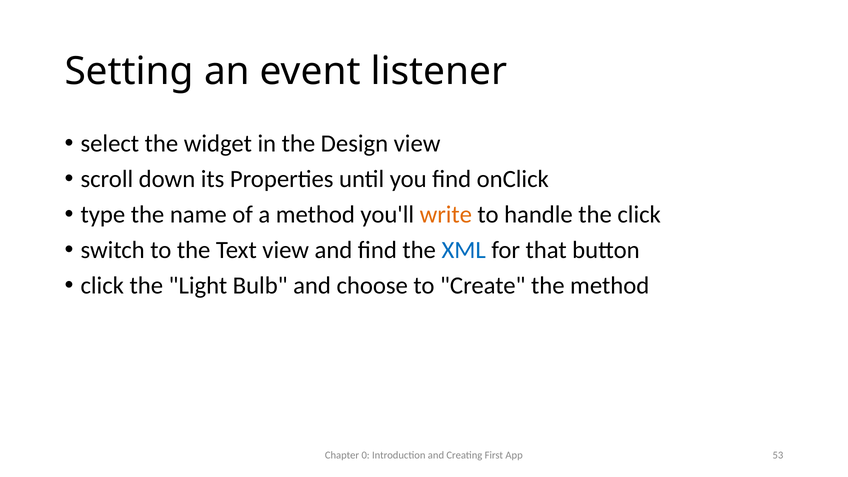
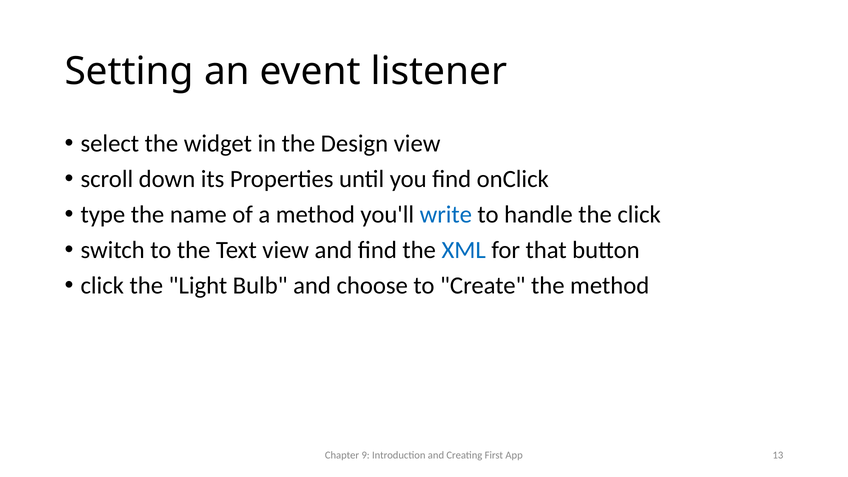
write colour: orange -> blue (446, 214)
0: 0 -> 9 (366, 455)
53: 53 -> 13 (778, 455)
